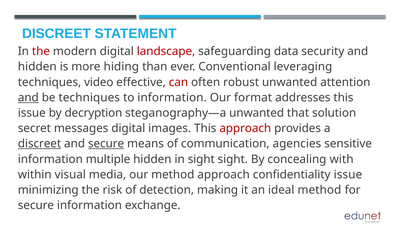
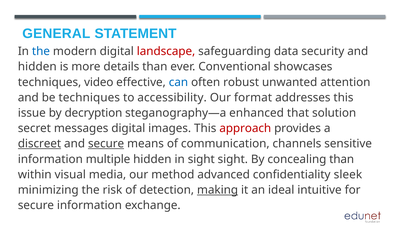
DISCREET: DISCREET -> GENERAL (56, 34)
the colour: red -> blue (41, 51)
hiding: hiding -> details (121, 67)
leveraging: leveraging -> showcases (303, 67)
can colour: red -> blue (178, 82)
and underline: present -> none (28, 98)
to information: information -> accessibility (172, 98)
steganography—a unwanted: unwanted -> enhanced (257, 113)
agencies: agencies -> channels (297, 144)
concealing with: with -> than (342, 159)
method approach: approach -> advanced (224, 175)
confidentiality issue: issue -> sleek (348, 175)
making underline: none -> present (218, 190)
ideal method: method -> intuitive (319, 190)
